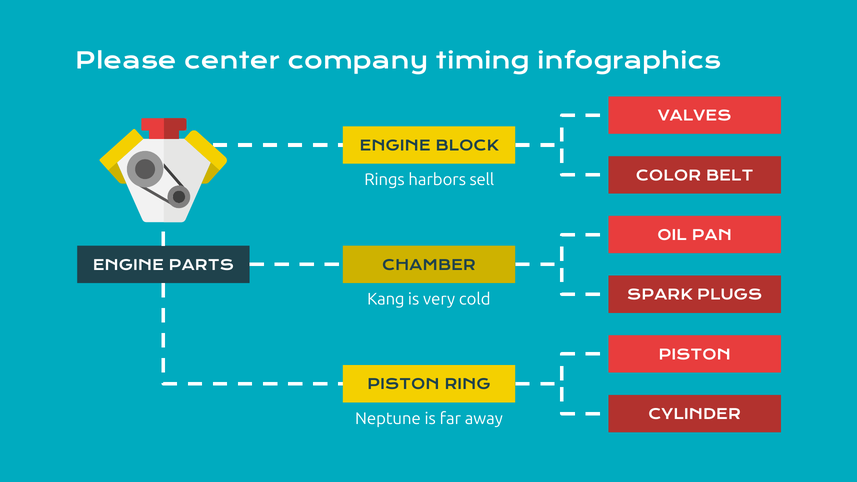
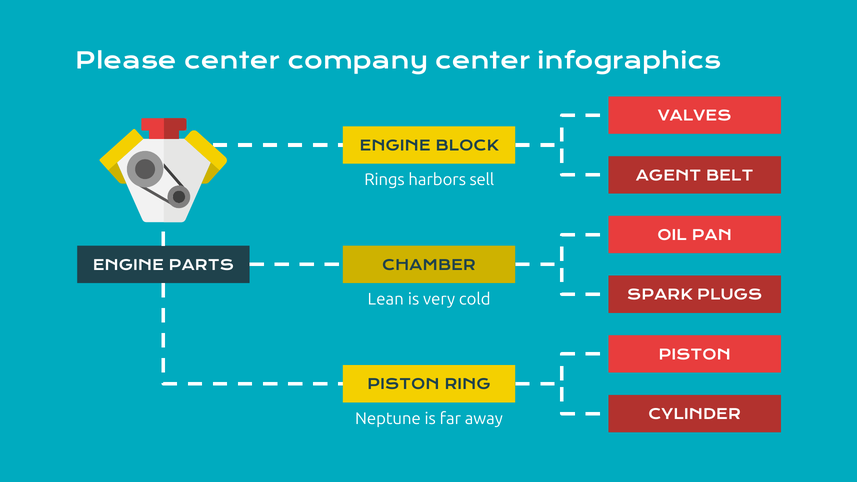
company timing: timing -> center (483, 62)
COLOR: COLOR -> AGENT (669, 176)
Kang: Kang -> Lean (386, 299)
